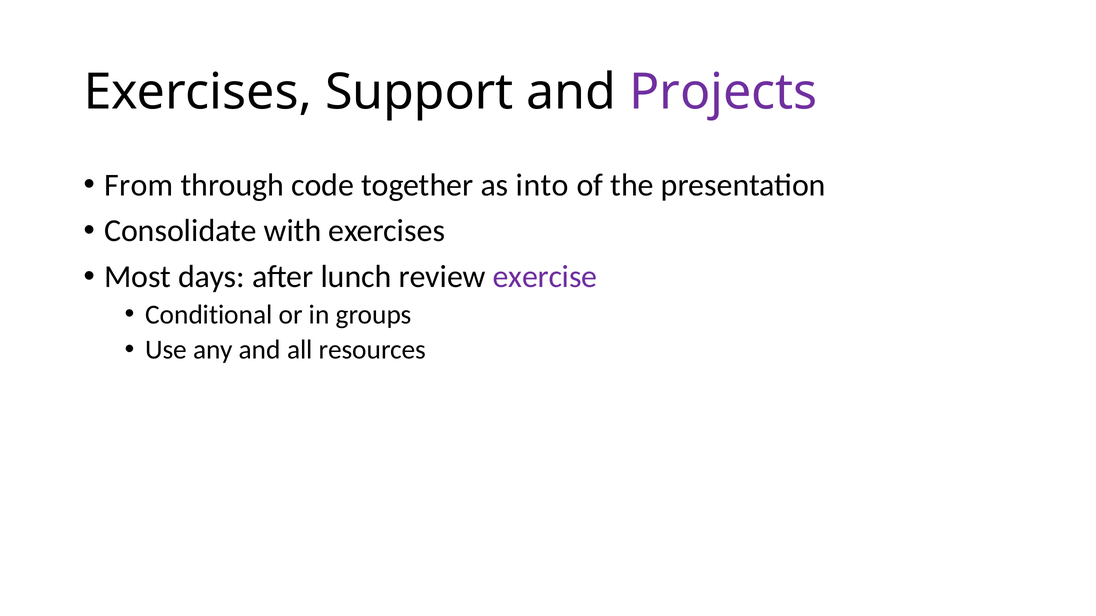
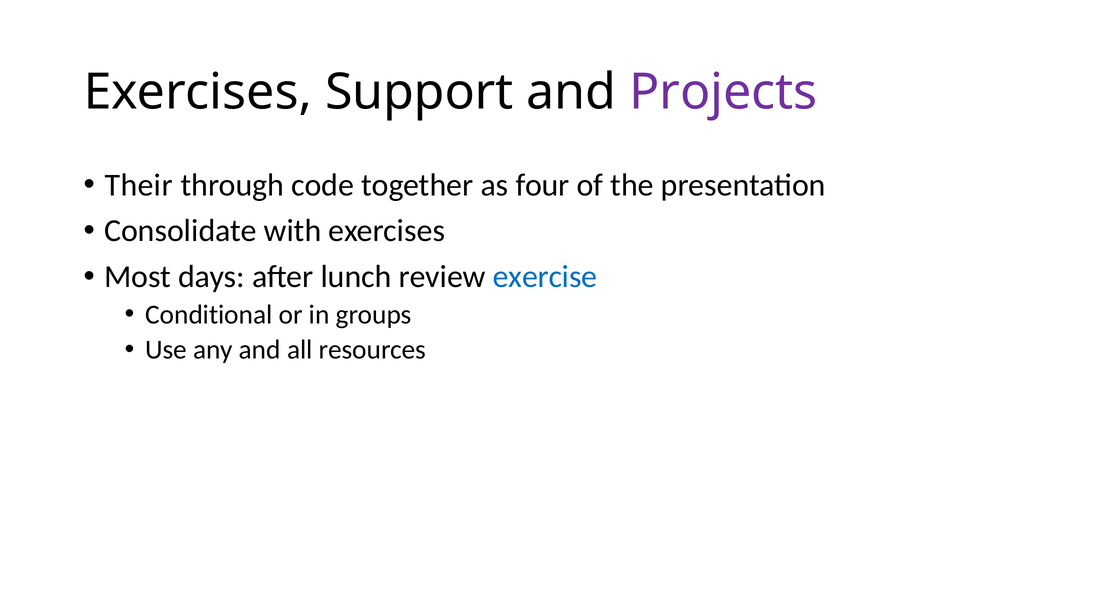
From: From -> Their (139, 185)
into: into -> four (543, 185)
exercise colour: purple -> blue (545, 277)
